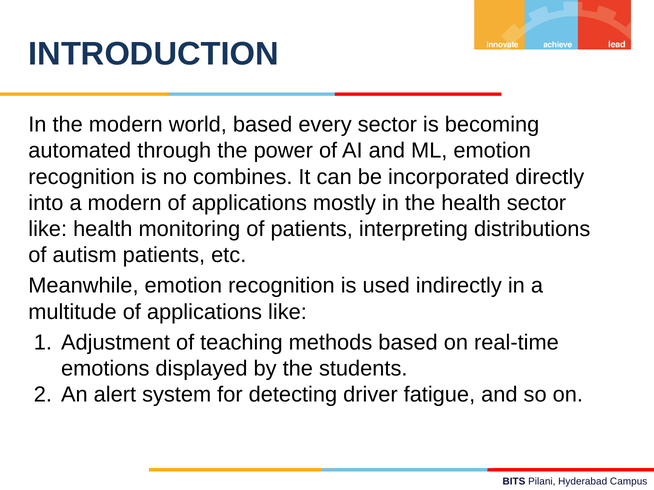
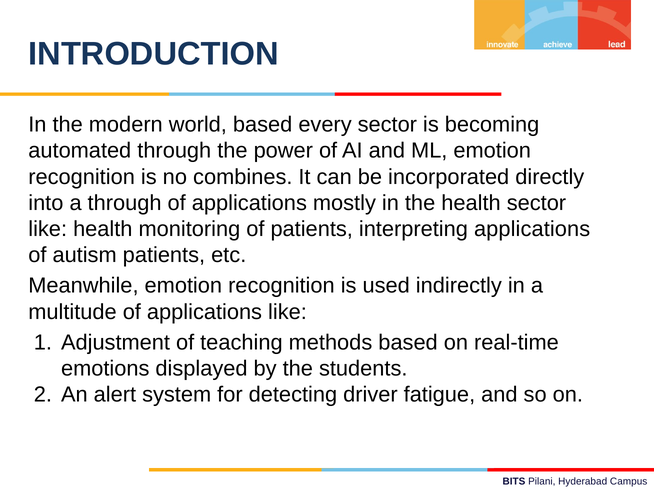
a modern: modern -> through (125, 203)
interpreting distributions: distributions -> applications (532, 229)
